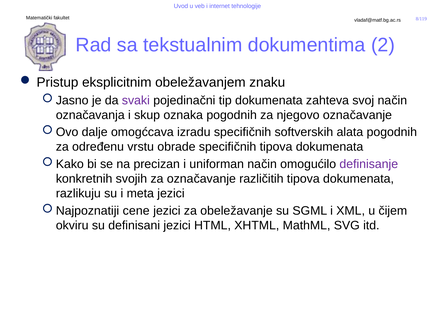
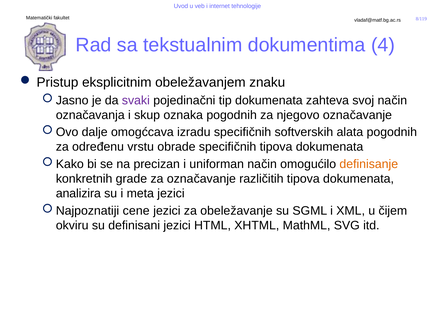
2: 2 -> 4 (383, 45)
definisanje colour: purple -> orange (369, 164)
svojih: svojih -> grade (131, 179)
razlikuju: razlikuju -> analizira (78, 193)
